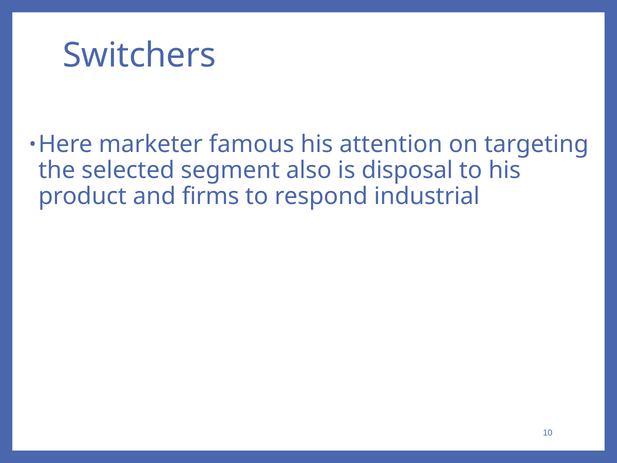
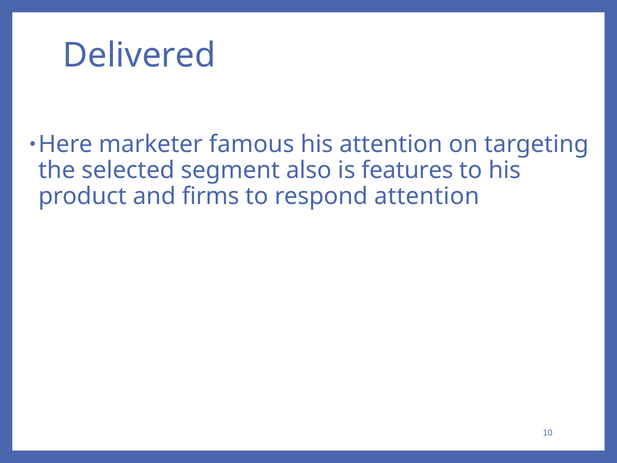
Switchers: Switchers -> Delivered (139, 55)
disposal: disposal -> features (407, 170)
respond industrial: industrial -> attention (427, 196)
